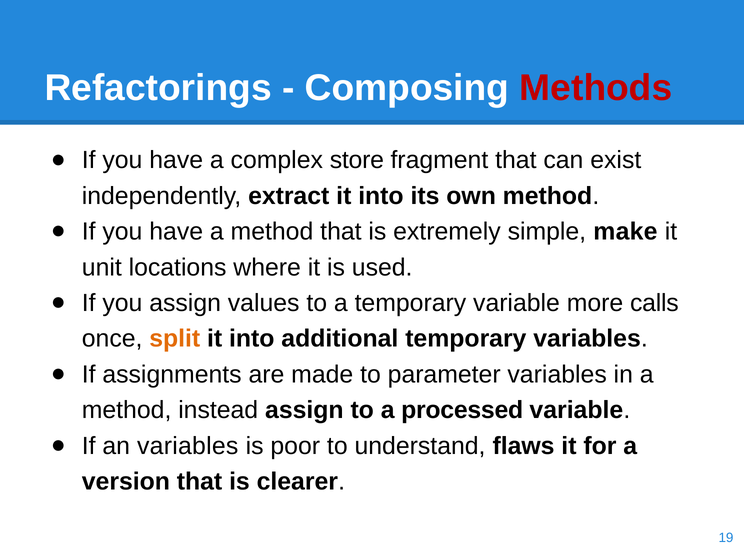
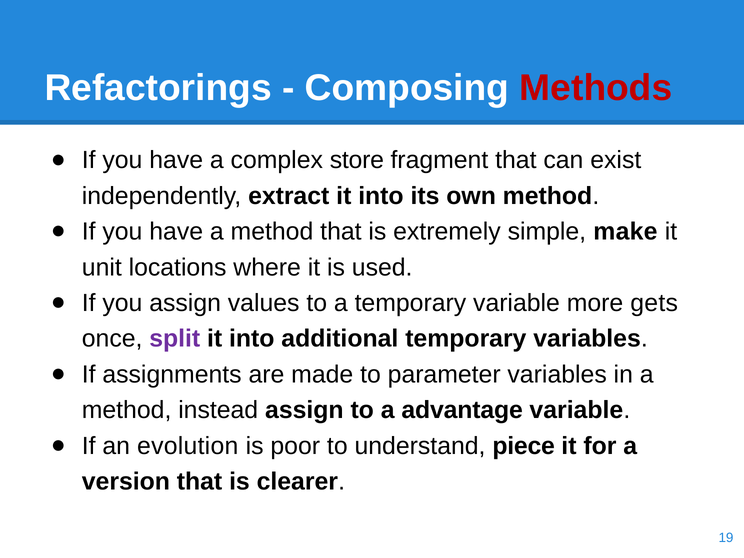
calls: calls -> gets (654, 303)
split colour: orange -> purple (175, 339)
processed: processed -> advantage (462, 410)
an variables: variables -> evolution (188, 446)
flaws: flaws -> piece (524, 446)
